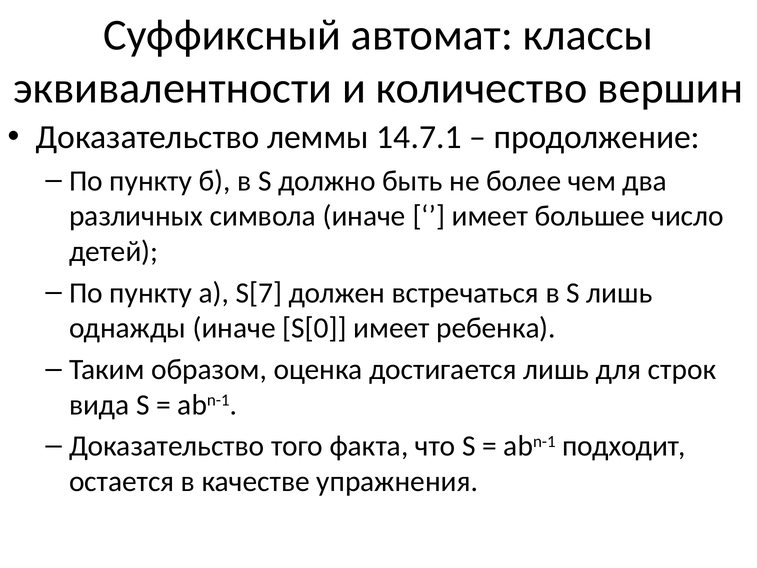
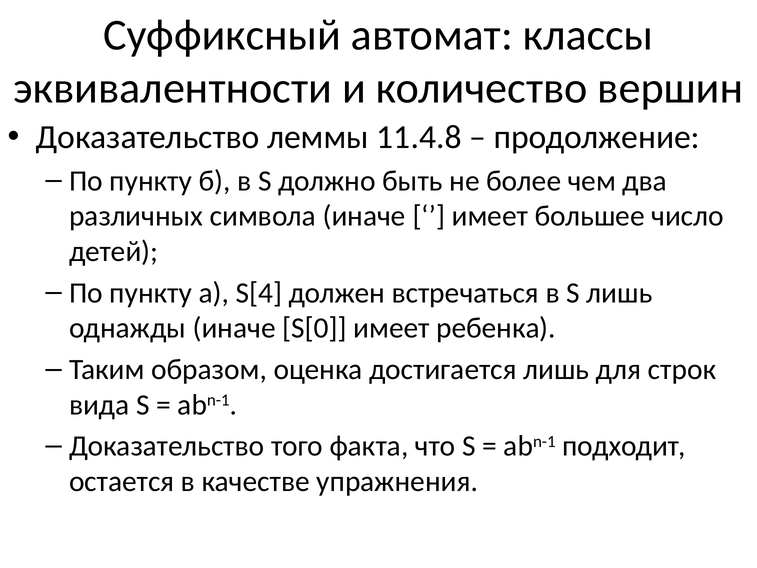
14.7.1: 14.7.1 -> 11.4.8 (419, 137)
S[7: S[7 -> S[4 (259, 293)
